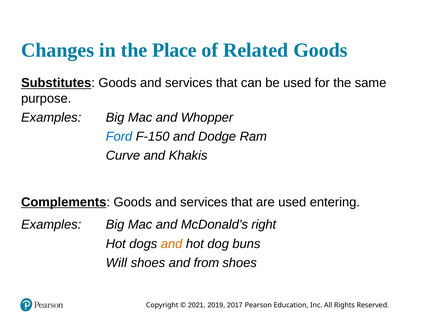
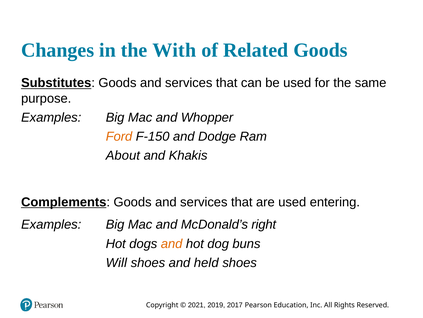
Place: Place -> With (174, 50)
Ford colour: blue -> orange (119, 136)
Curve: Curve -> About (123, 155)
from: from -> held (206, 262)
